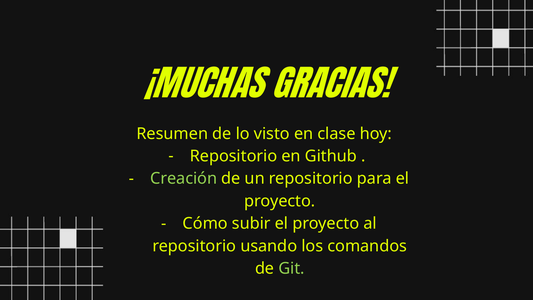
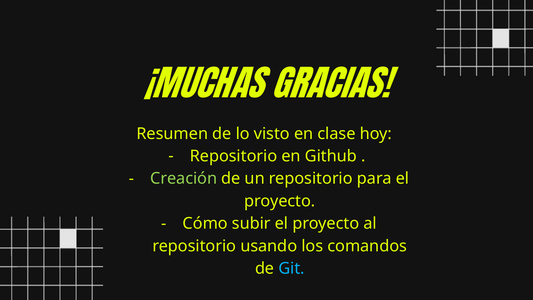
Git colour: light green -> light blue (291, 268)
